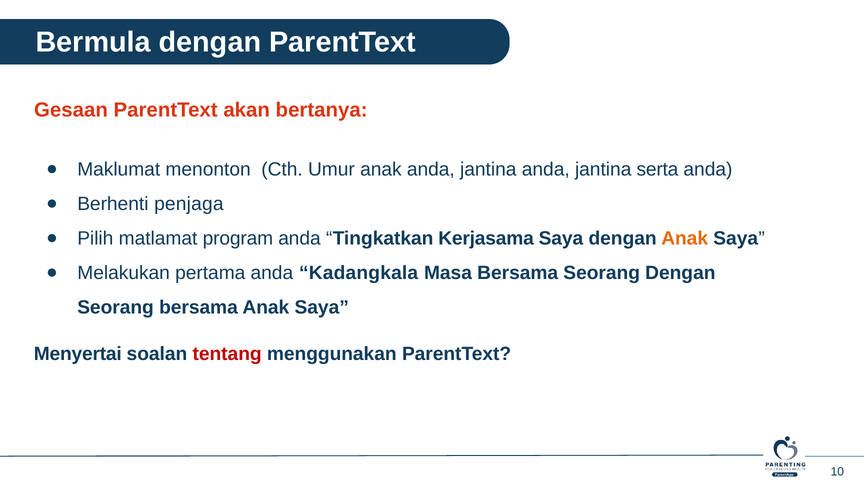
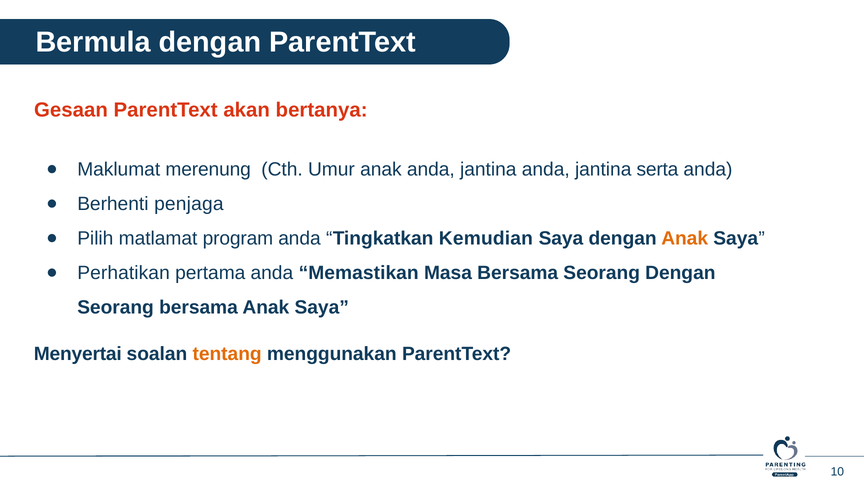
menonton: menonton -> merenung (208, 169)
Kerjasama: Kerjasama -> Kemudian (486, 239)
Melakukan: Melakukan -> Perhatikan (124, 273)
Kadangkala: Kadangkala -> Memastikan (359, 273)
tentang colour: red -> orange (227, 354)
